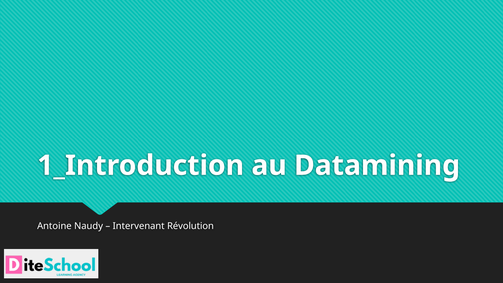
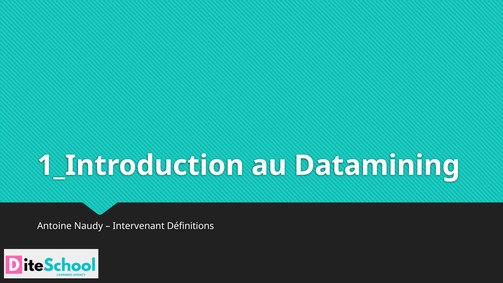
Révolution: Révolution -> Définitions (190, 226)
